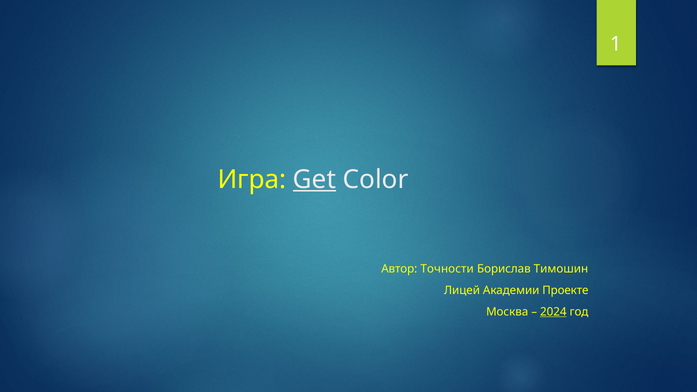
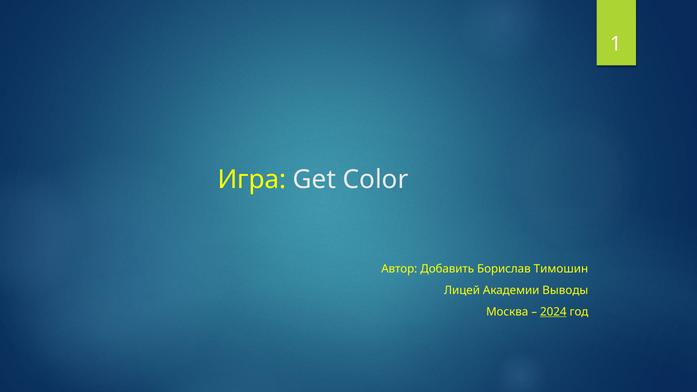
Get underline: present -> none (315, 180)
Точности: Точности -> Добавить (447, 269)
Проекте: Проекте -> Выводы (565, 291)
